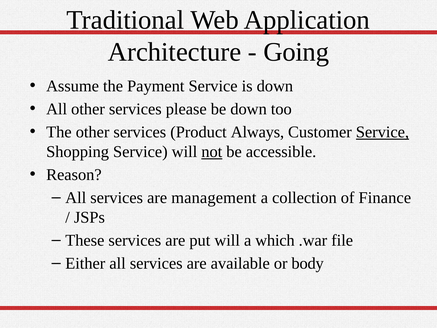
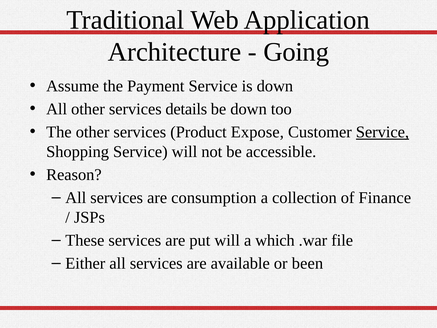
please: please -> details (186, 109)
Always: Always -> Expose (257, 132)
not underline: present -> none (212, 152)
management: management -> consumption (214, 198)
body: body -> been (307, 263)
